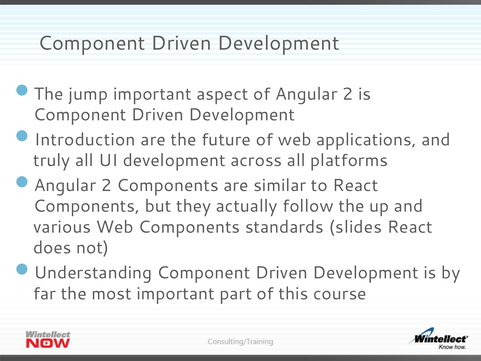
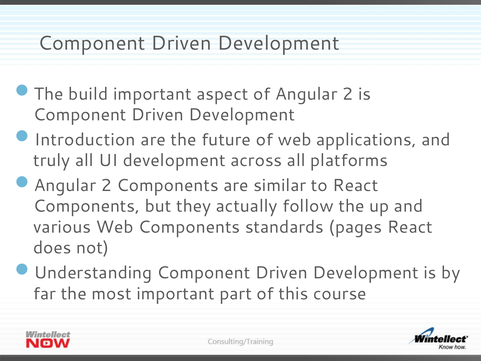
jump: jump -> build (88, 94)
slides: slides -> pages (355, 227)
